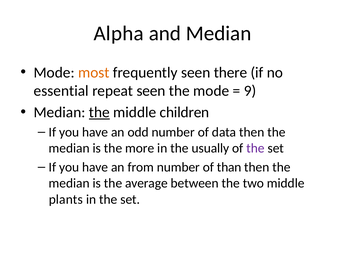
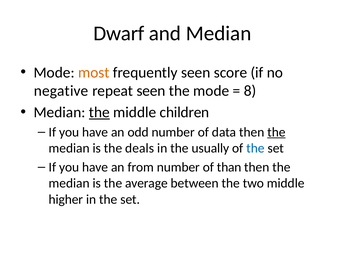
Alpha: Alpha -> Dwarf (119, 33)
there: there -> score (231, 72)
essential: essential -> negative (61, 91)
9: 9 -> 8 (250, 91)
the underline: none -> present (276, 132)
more: more -> deals (140, 148)
the colour: purple -> blue (255, 148)
plants: plants -> higher (66, 199)
